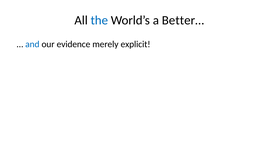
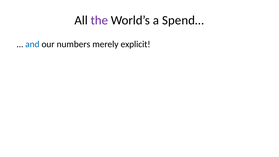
the colour: blue -> purple (99, 20)
Better…: Better… -> Spend… (183, 20)
evidence: evidence -> numbers (73, 44)
